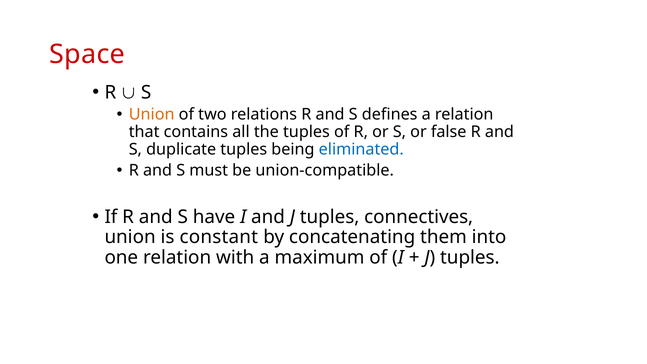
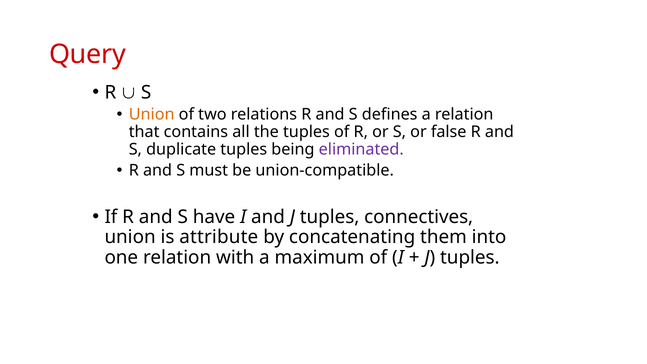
Space: Space -> Query (88, 54)
eliminated colour: blue -> purple (361, 150)
constant: constant -> attribute (219, 237)
